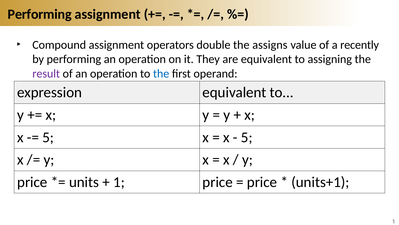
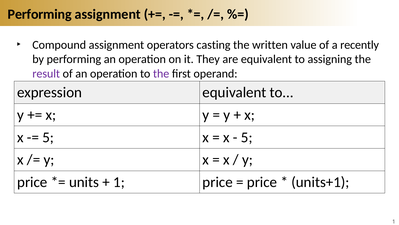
double: double -> casting (213, 45)
assigns: assigns -> written (270, 45)
the colour: blue -> purple (161, 73)
